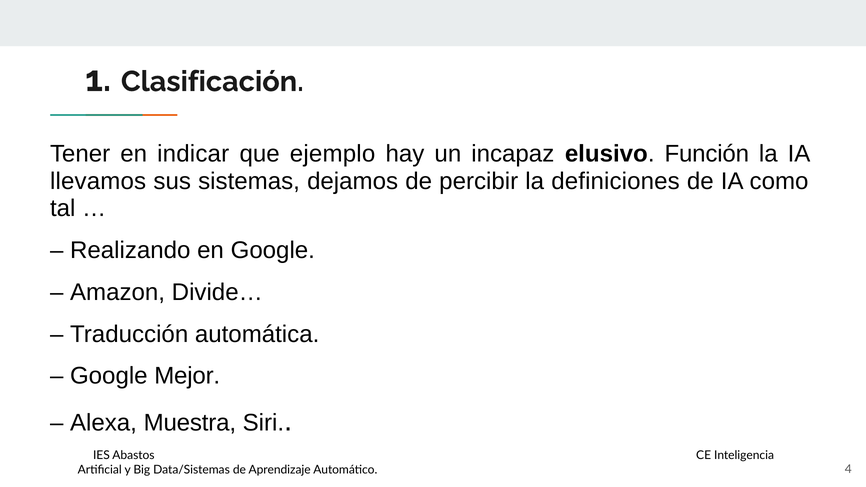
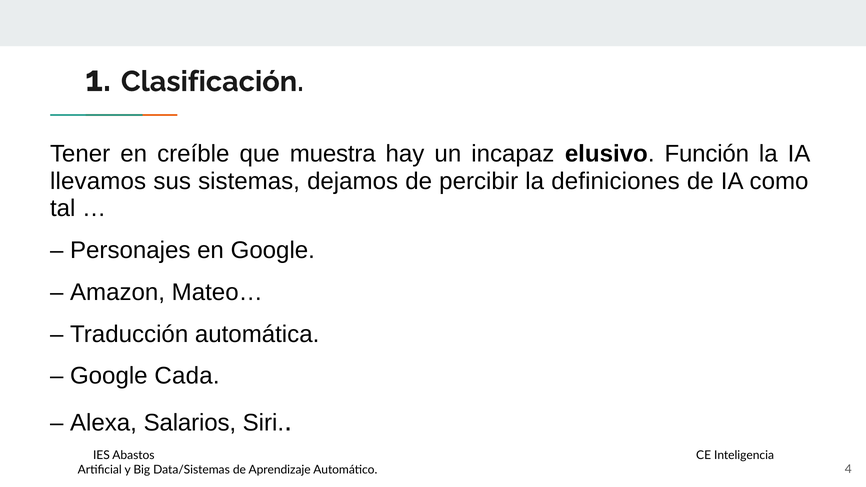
indicar: indicar -> creíble (193, 154)
ejemplo: ejemplo -> muestra (333, 154)
Realizando: Realizando -> Personajes (130, 250)
Divide…: Divide… -> Mateo… (217, 292)
Mejor: Mejor -> Cada (187, 376)
Muestra: Muestra -> Salarios (190, 423)
